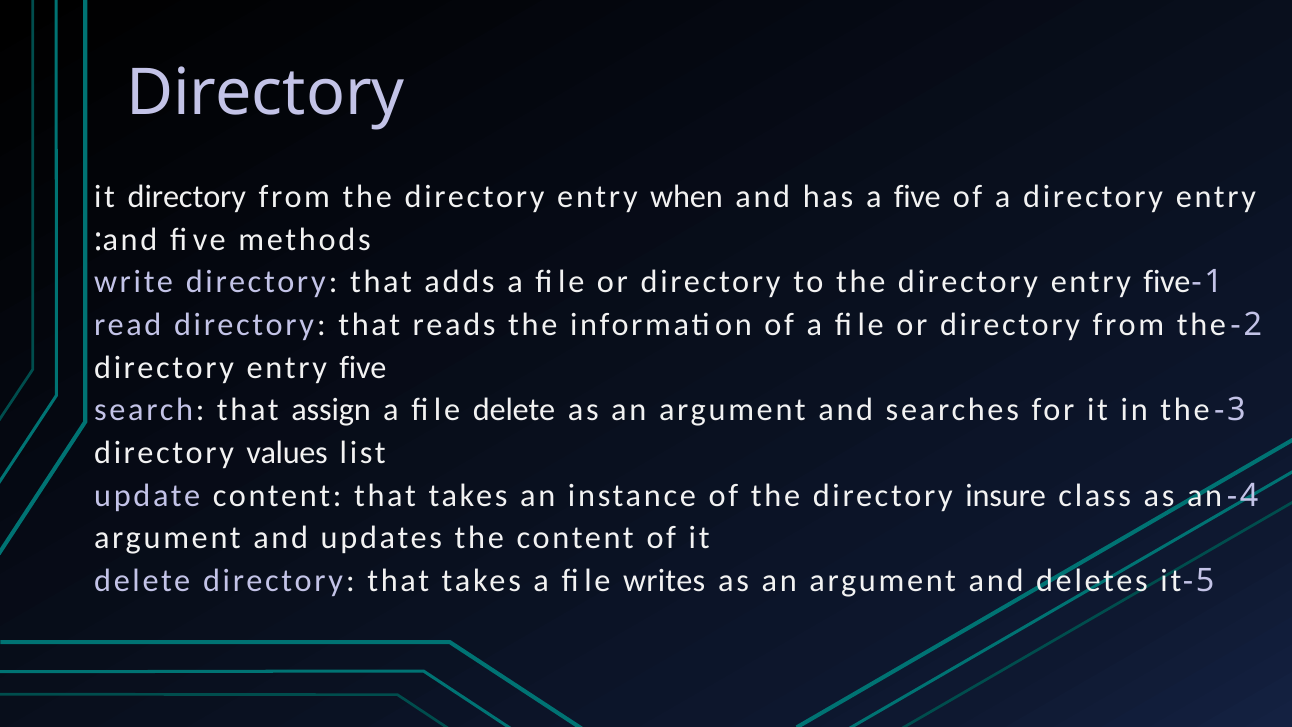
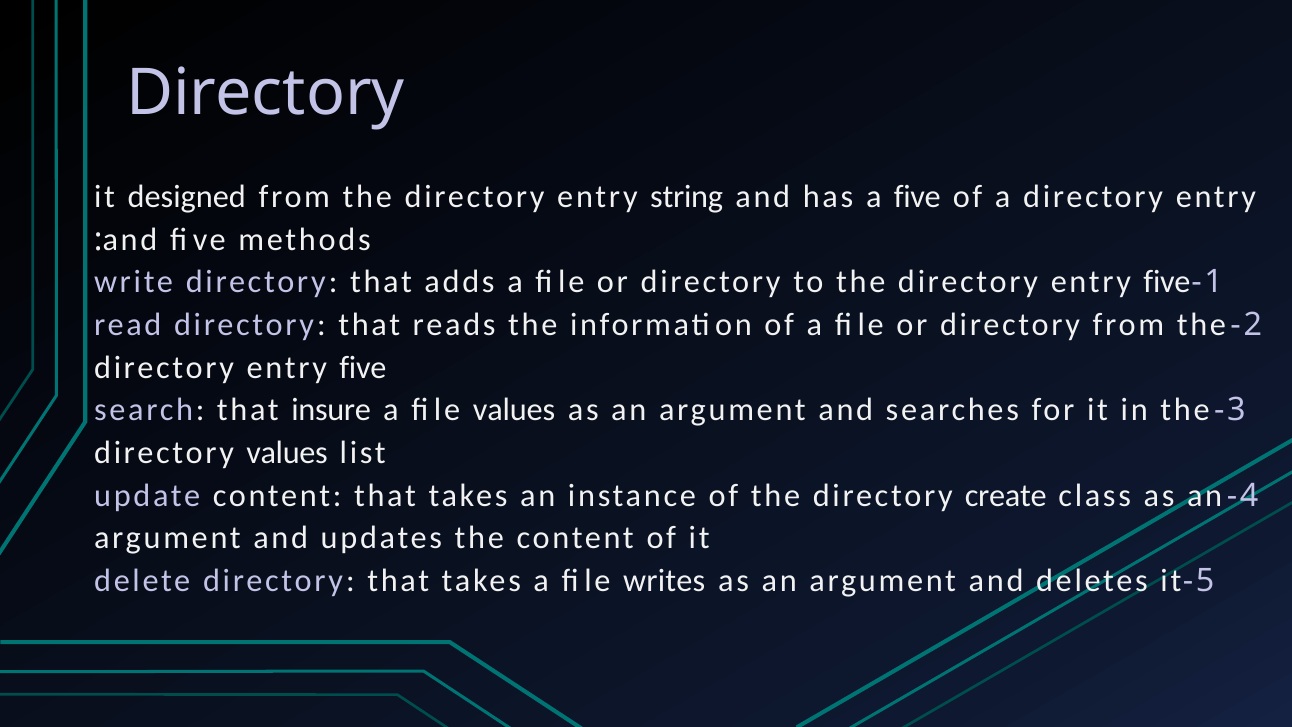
it directory: directory -> designed (187, 197)
when: when -> string (687, 197)
assign: assign -> insure (331, 410)
file delete: delete -> values (514, 410)
insure: insure -> create (1006, 495)
